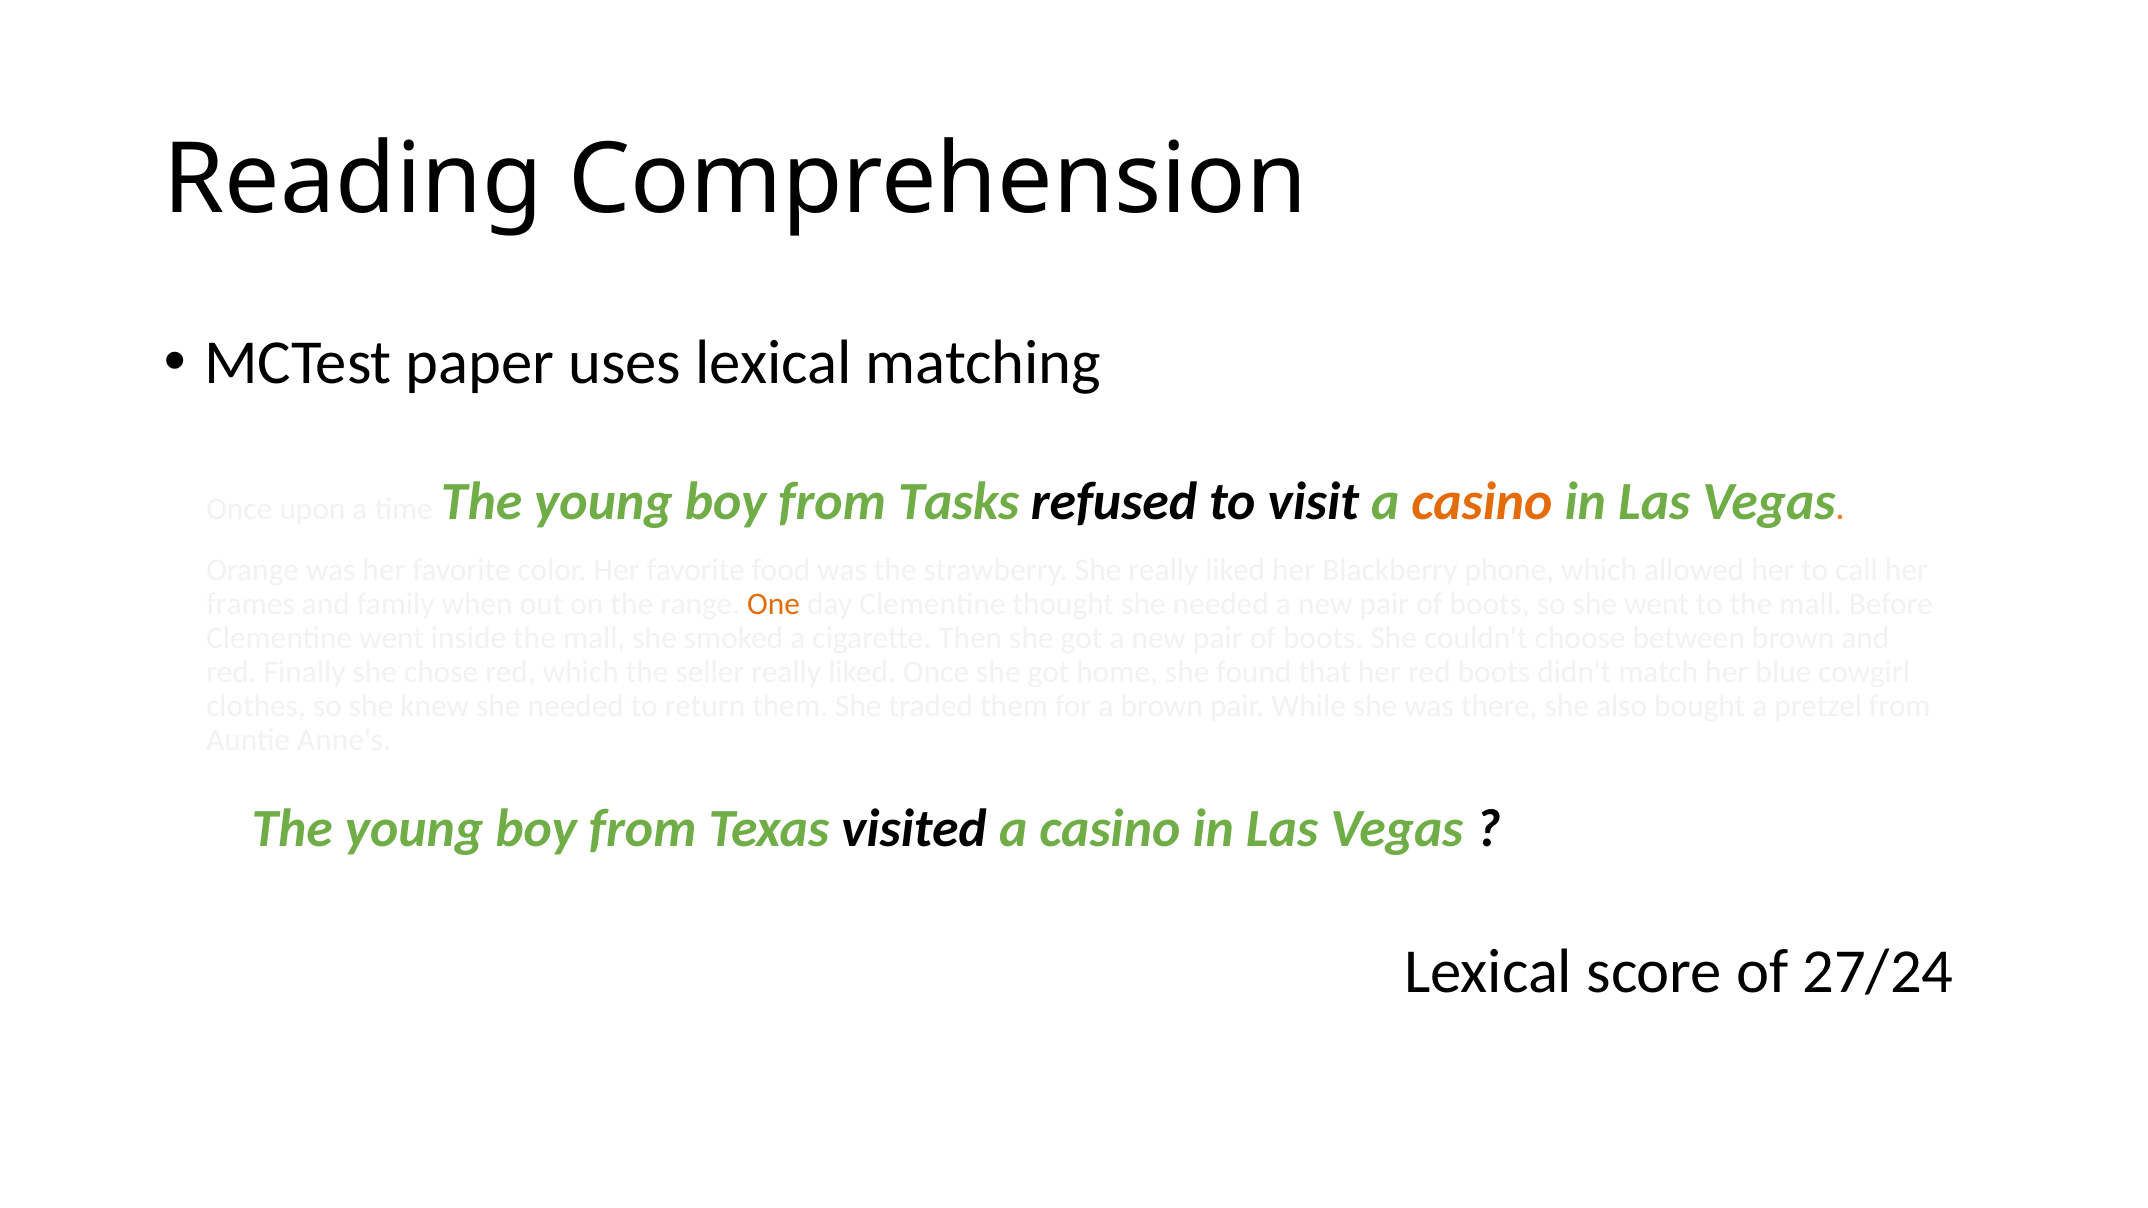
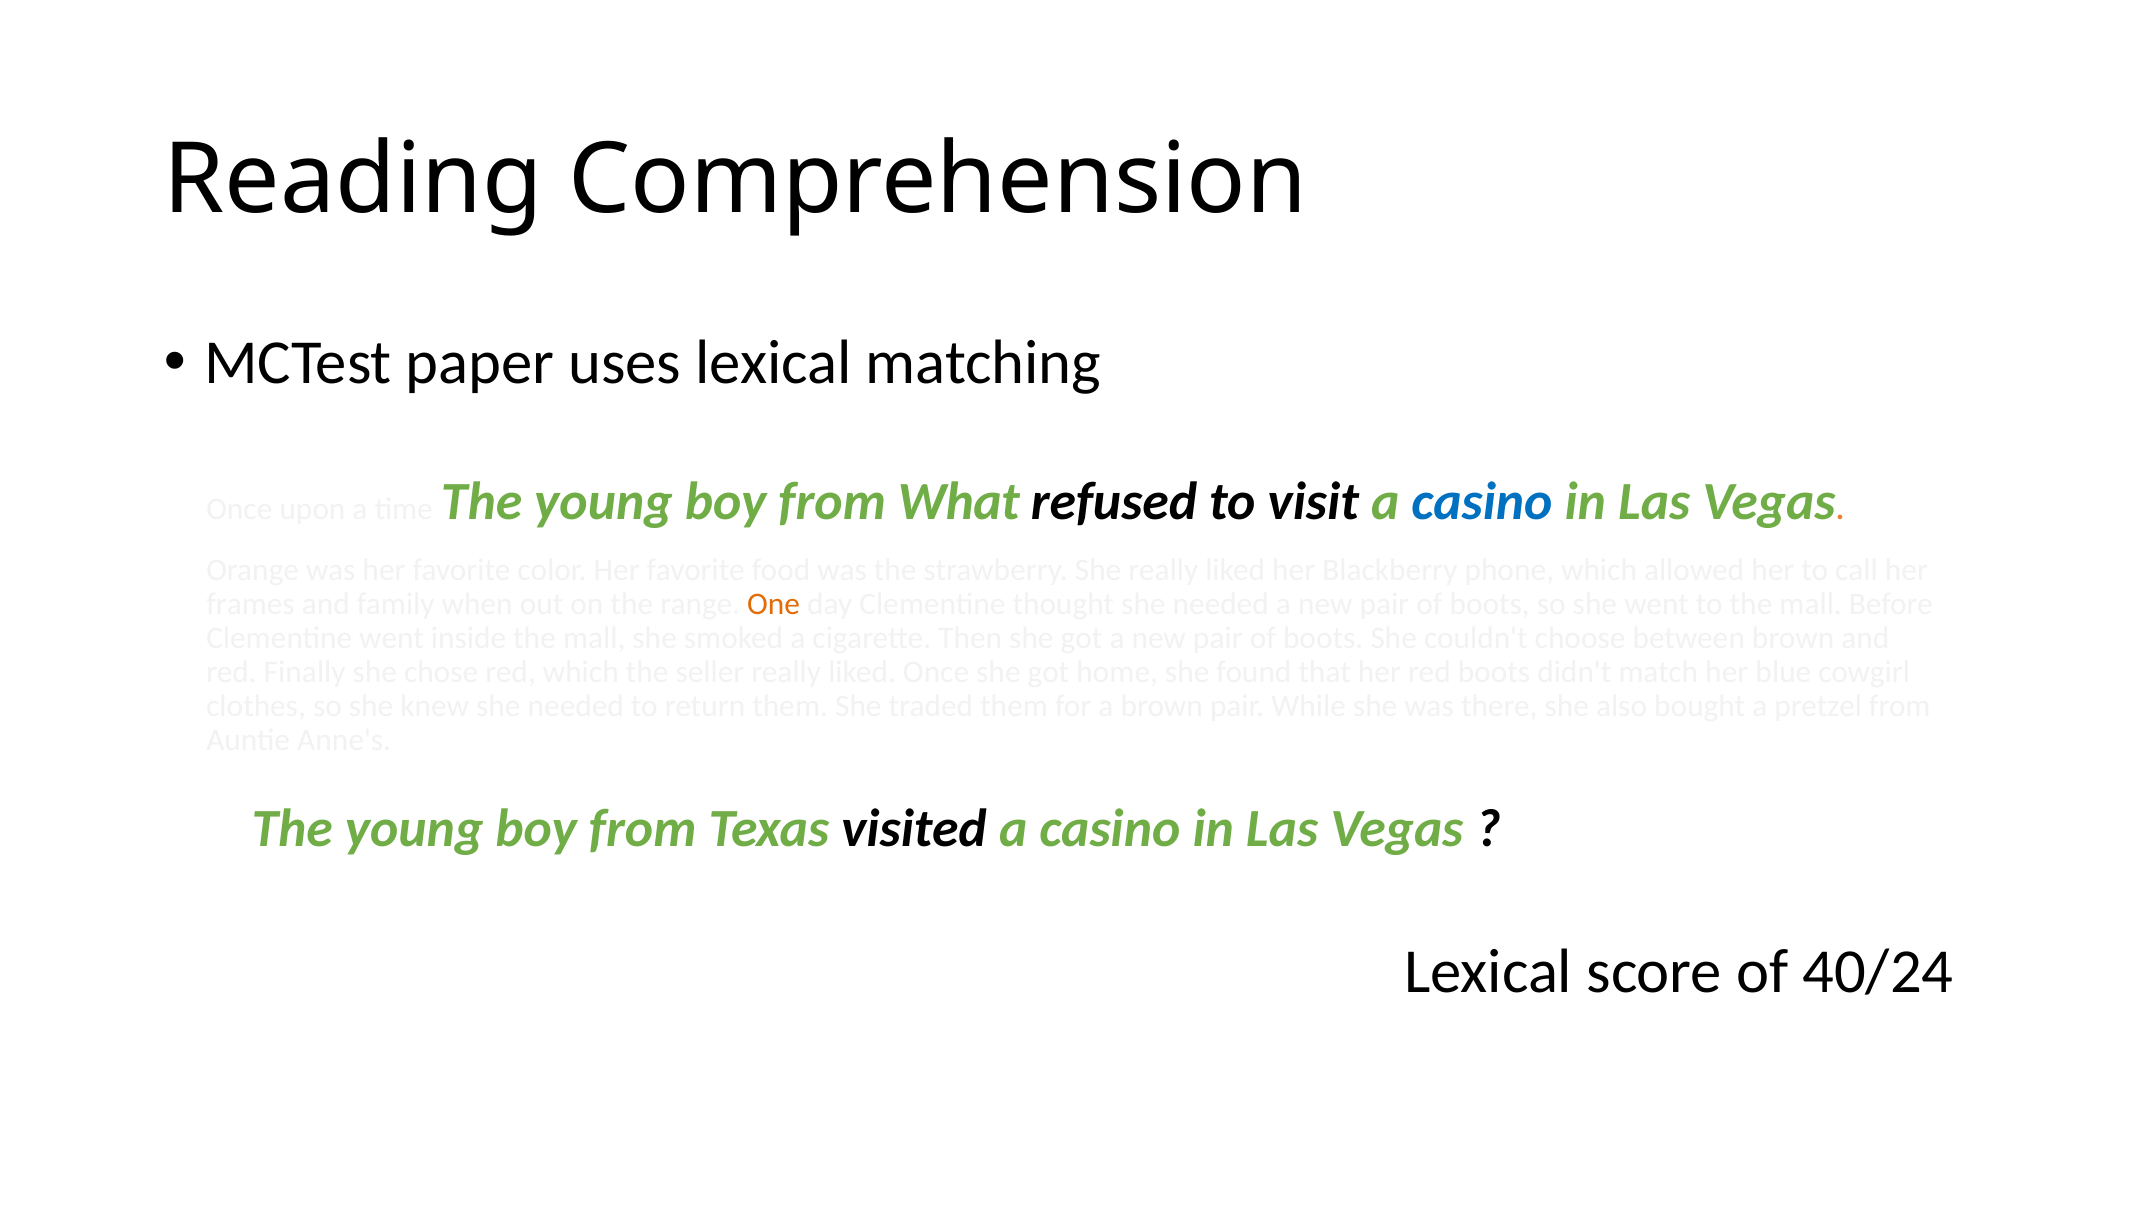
Tasks: Tasks -> What (959, 502)
casino colour: orange -> blue (1482, 502)
27/24: 27/24 -> 40/24 (1878, 972)
